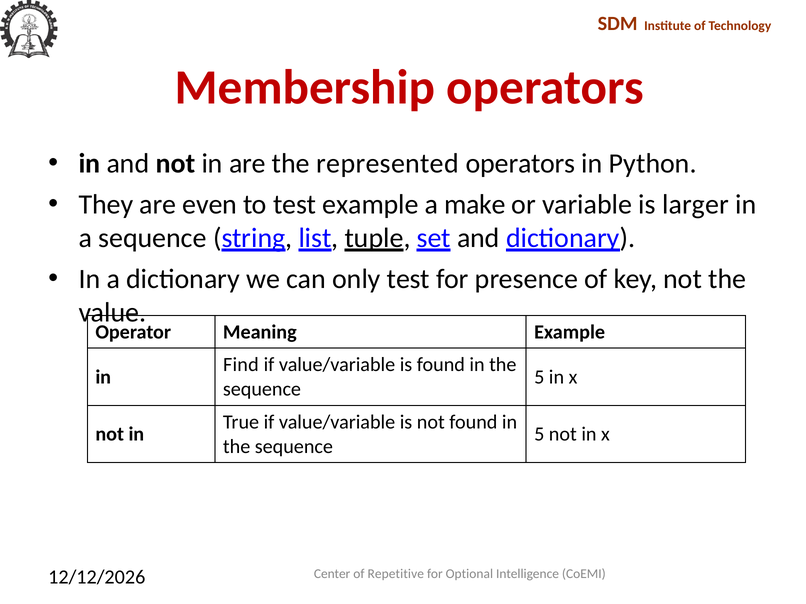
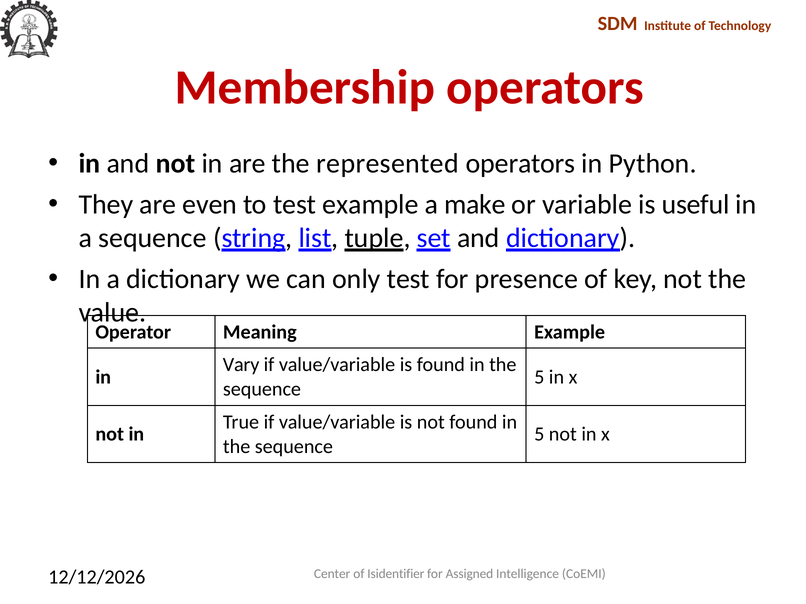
larger: larger -> useful (696, 205)
Find: Find -> Vary (241, 365)
Repetitive: Repetitive -> Isidentifier (396, 574)
Optional: Optional -> Assigned (469, 574)
